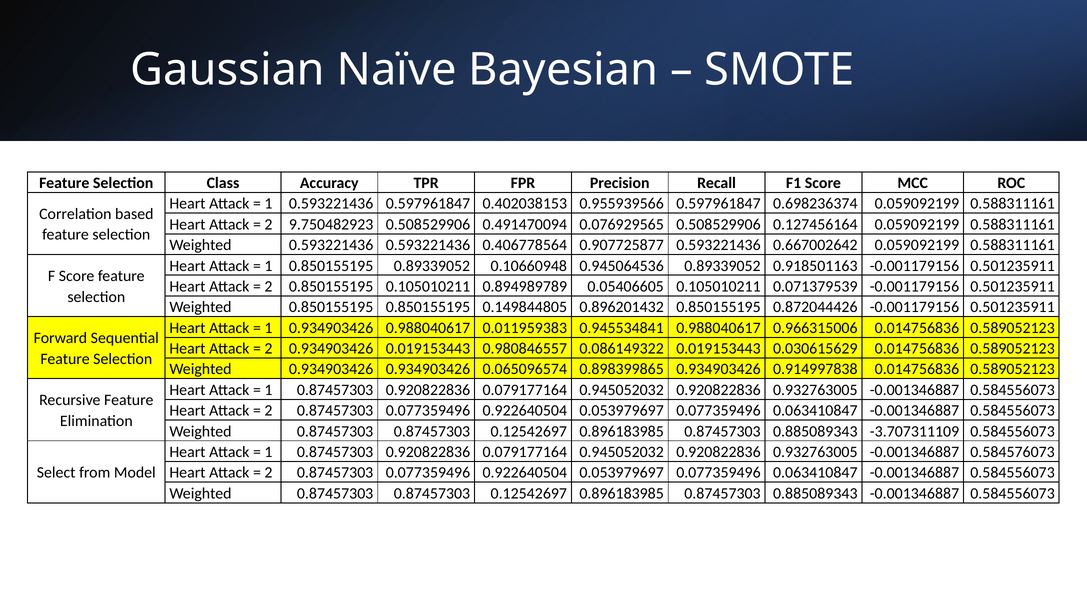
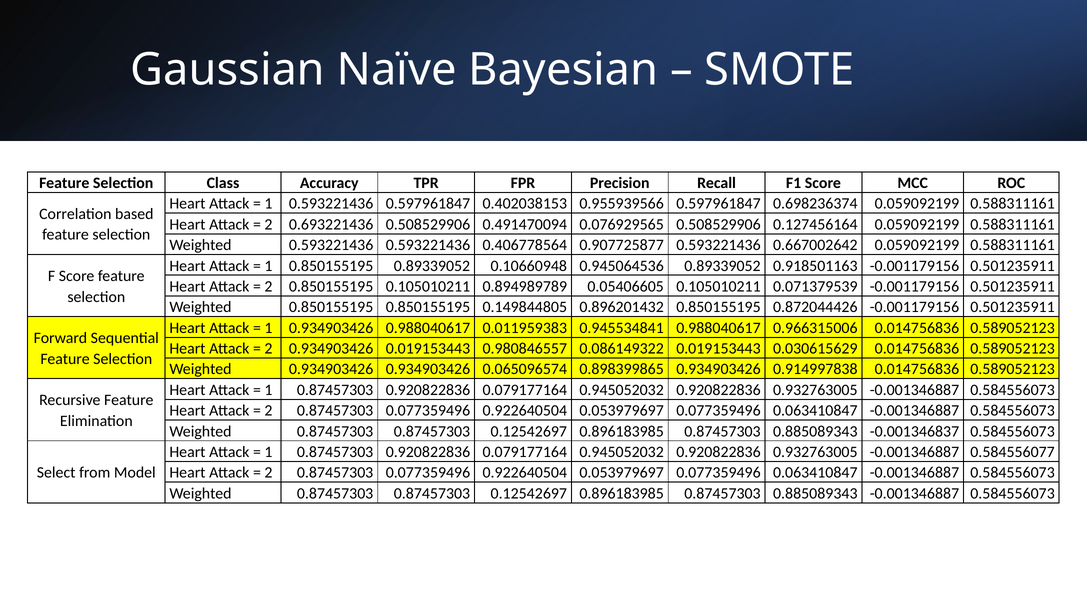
9.750482923: 9.750482923 -> 0.693221436 (331, 224)
-3.707311109: -3.707311109 -> -0.001346837 (914, 431)
0.584576073: 0.584576073 -> 0.584556077 (1013, 452)
